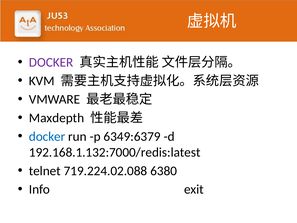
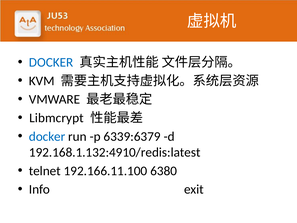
DOCKER colour: purple -> blue (51, 62)
Maxdepth: Maxdepth -> Libmcrypt (56, 118)
6349:6379: 6349:6379 -> 6339:6379 (132, 136)
192.168.1.132:7000/redis:latest: 192.168.1.132:7000/redis:latest -> 192.168.1.132:4910/redis:latest (115, 152)
719.224.02.088: 719.224.02.088 -> 192.166.11.100 (105, 171)
